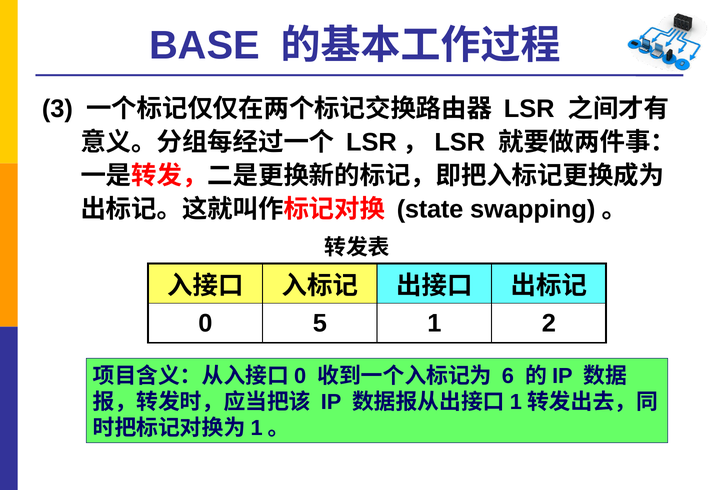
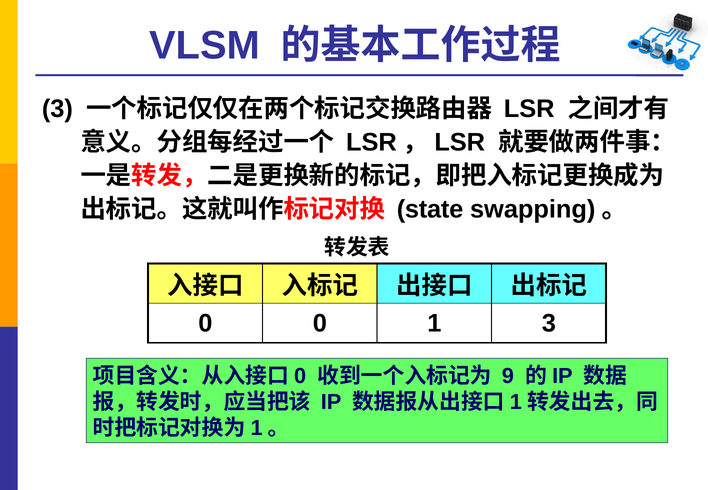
BASE: BASE -> VLSM (205, 46)
0 5: 5 -> 0 (320, 323)
1 2: 2 -> 3 (549, 323)
6: 6 -> 9 (508, 376)
